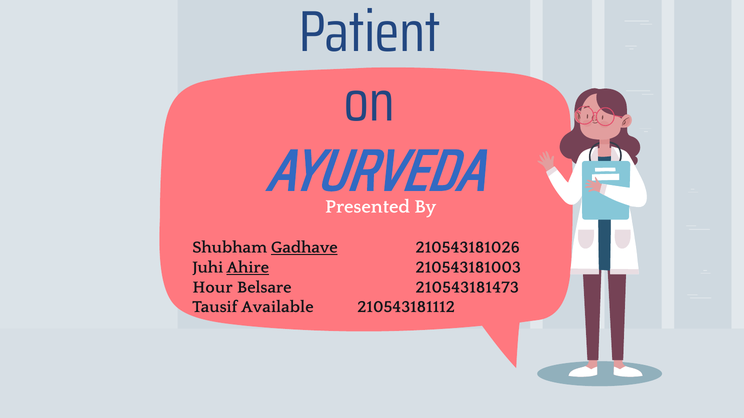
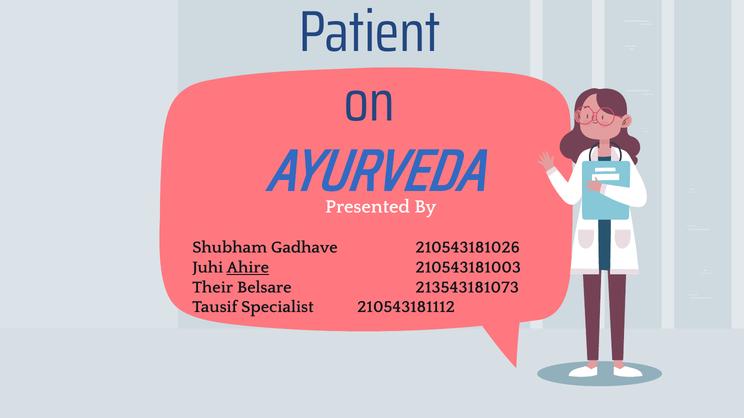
Gadhave underline: present -> none (304, 248)
Hour: Hour -> Their (213, 287)
210543181473: 210543181473 -> 213543181073 (467, 287)
Available: Available -> Specialist (277, 307)
